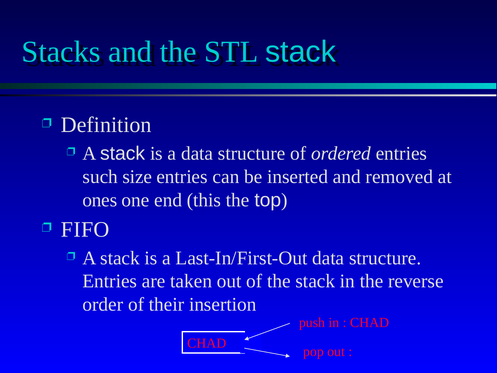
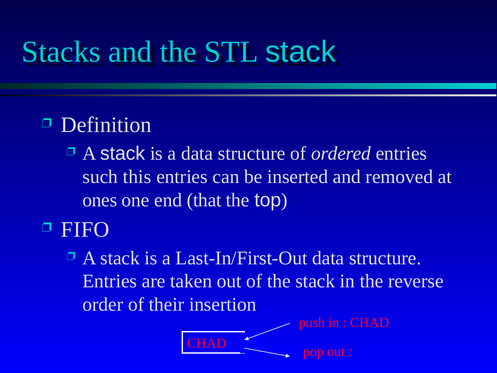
size: size -> this (137, 177)
this: this -> that (204, 200)
